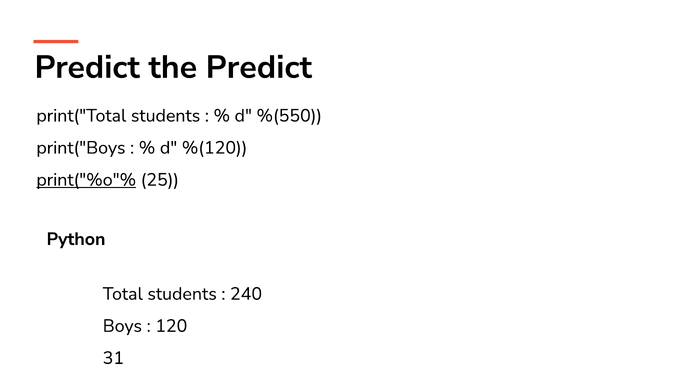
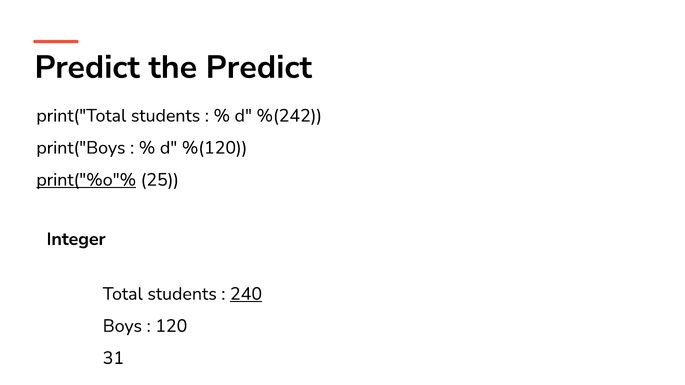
%(550: %(550 -> %(242 (289, 116)
Python: Python -> Integer (76, 239)
240 underline: none -> present (246, 294)
